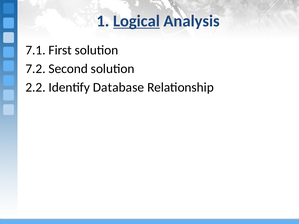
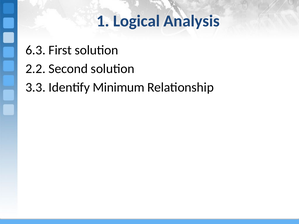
Logical underline: present -> none (137, 21)
7.1: 7.1 -> 6.3 (35, 50)
7.2: 7.2 -> 2.2 (35, 69)
2.2: 2.2 -> 3.3 (35, 87)
Database: Database -> Minimum (119, 87)
